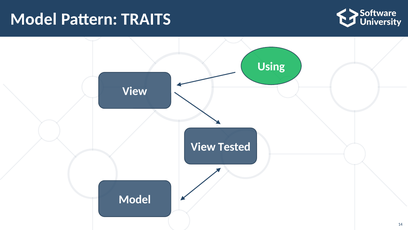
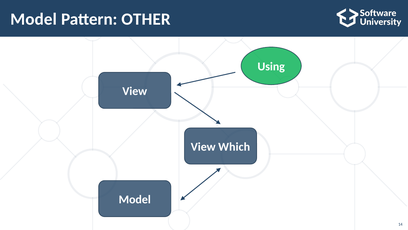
TRAITS: TRAITS -> OTHER (146, 19)
Tested: Tested -> Which (234, 147)
